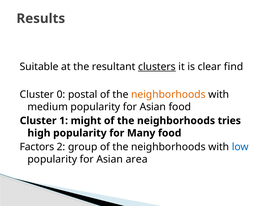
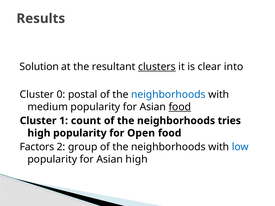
Suitable: Suitable -> Solution (39, 67)
find: find -> into (234, 67)
neighborhoods colour: orange -> blue (168, 95)
food underline: none -> present (180, 107)
might: might -> count (86, 121)
Many: Many -> Open (141, 133)
Asian area: area -> high (137, 160)
